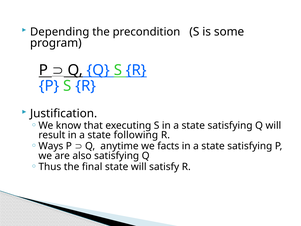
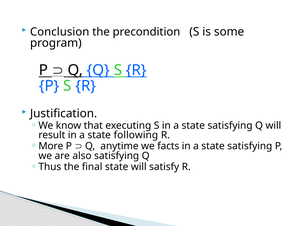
Depending: Depending -> Conclusion (60, 32)
Ways: Ways -> More (51, 146)
